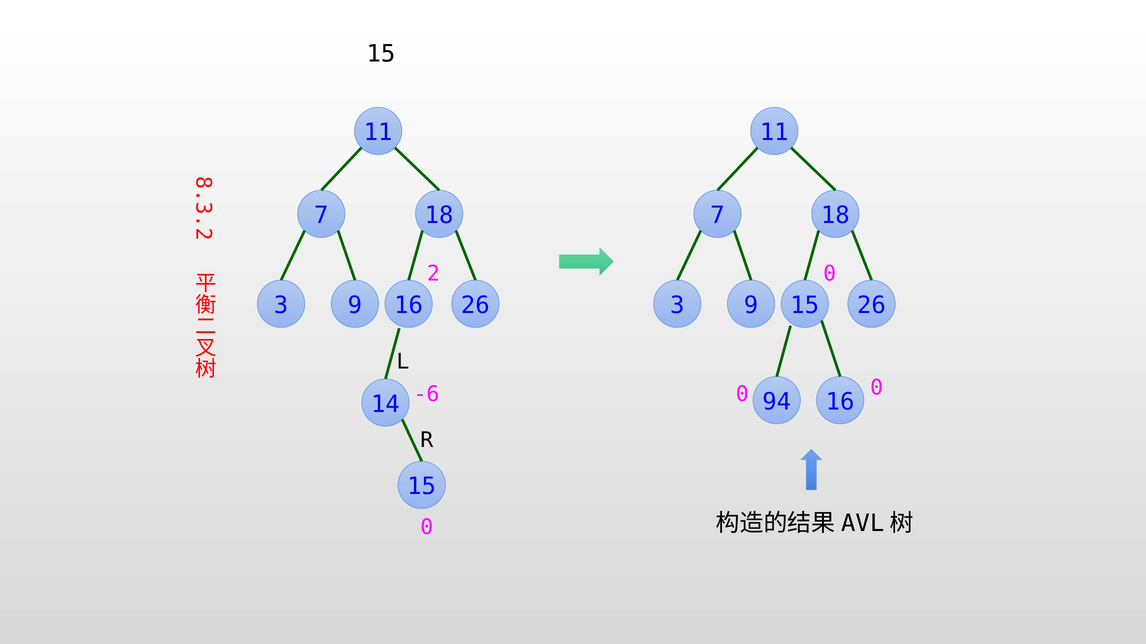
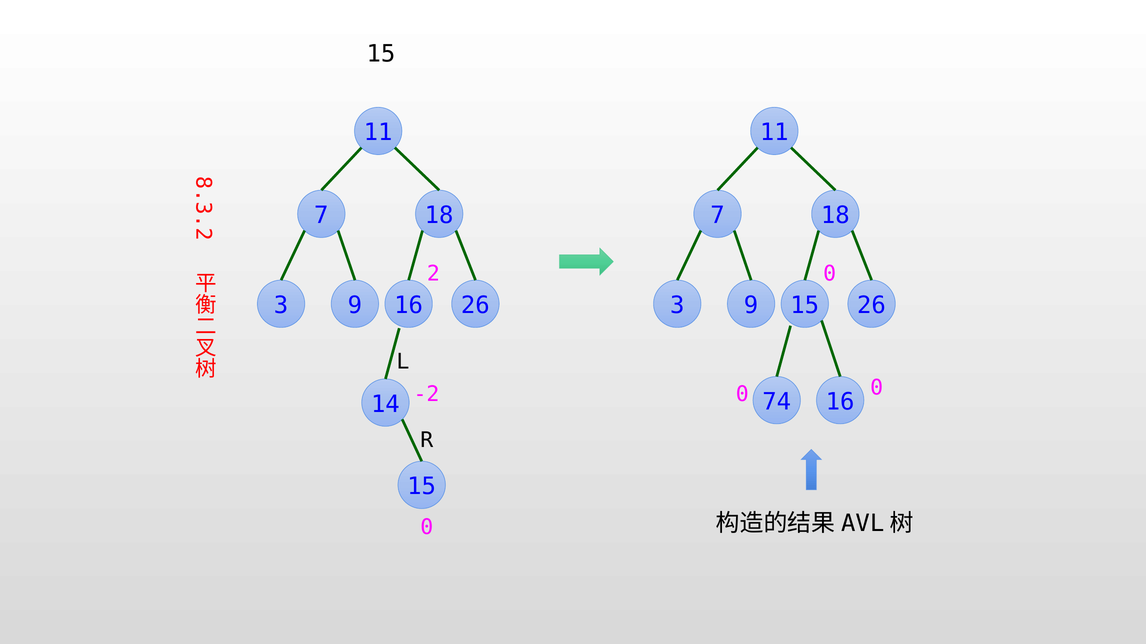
-6: -6 -> -2 (426, 395)
94: 94 -> 74 (777, 402)
